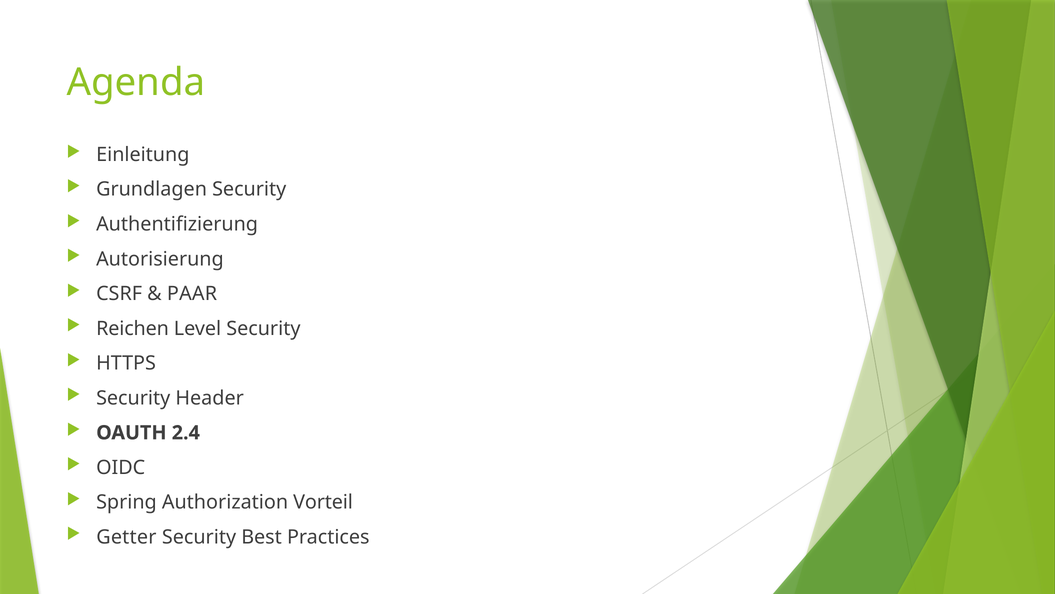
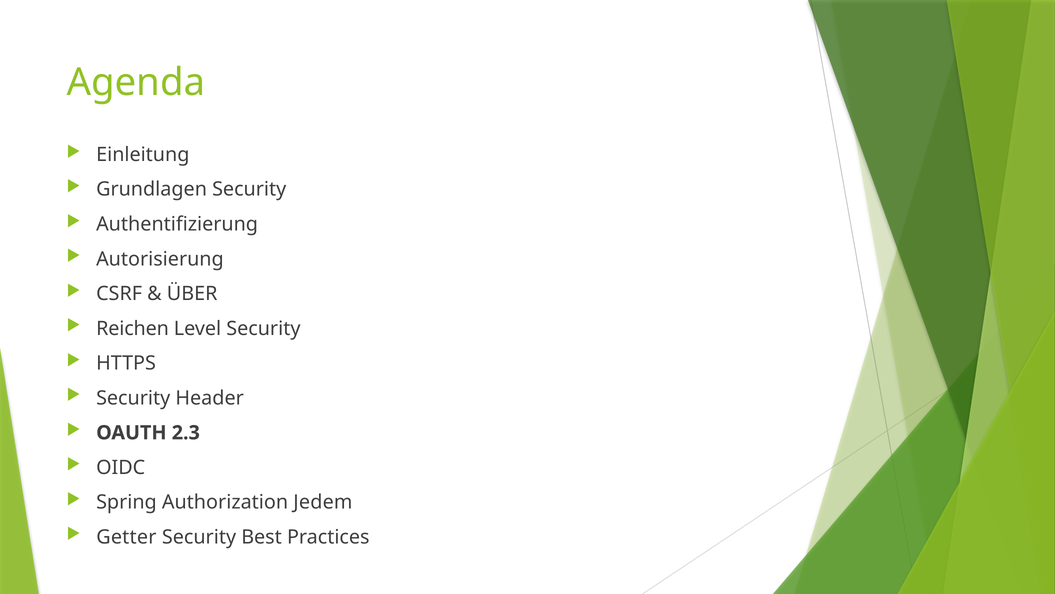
PAAR: PAAR -> ÜBER (192, 293)
2.4: 2.4 -> 2.3 (186, 432)
Vorteil: Vorteil -> Jedem (323, 502)
